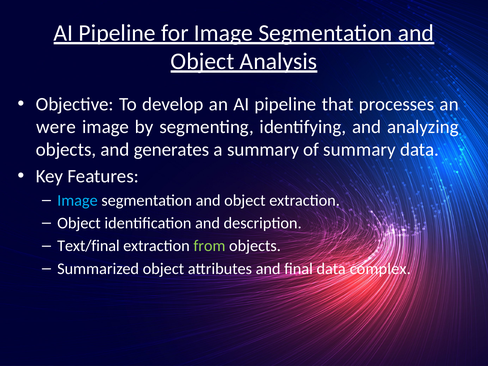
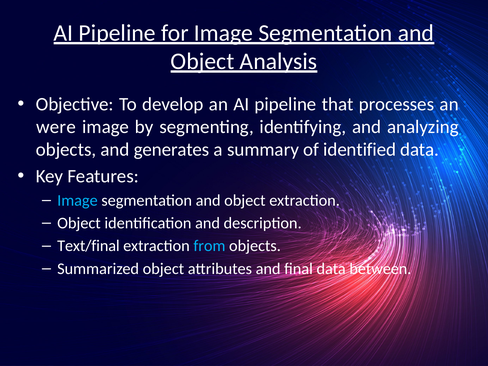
of summary: summary -> identified (360, 150)
from colour: light green -> light blue (209, 246)
complex: complex -> between (380, 269)
